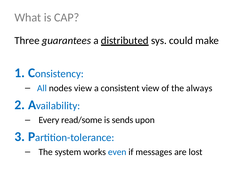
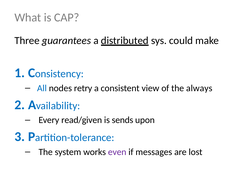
nodes view: view -> retry (83, 88)
read/some: read/some -> read/given (82, 120)
even colour: blue -> purple (117, 152)
